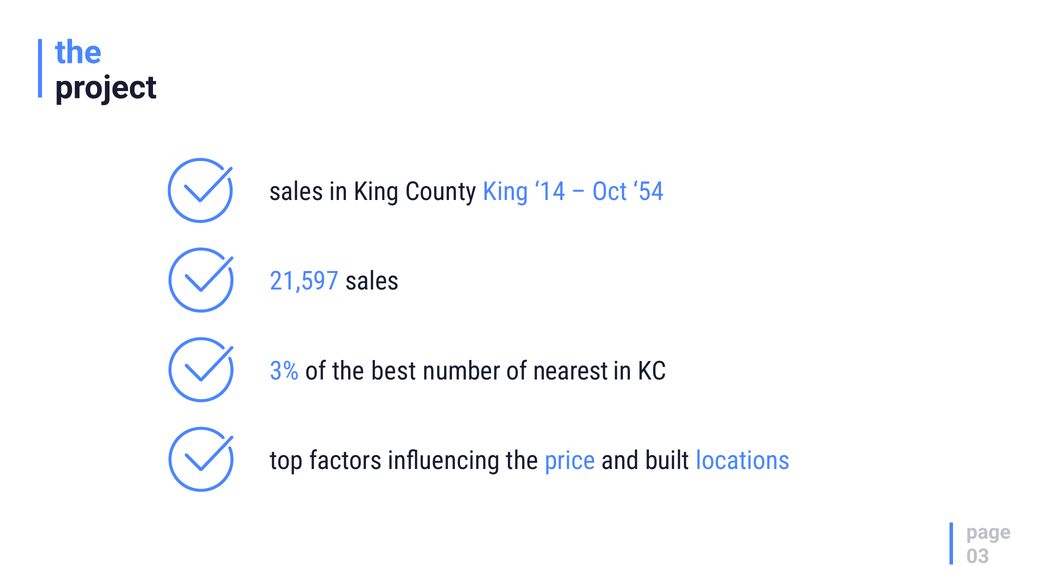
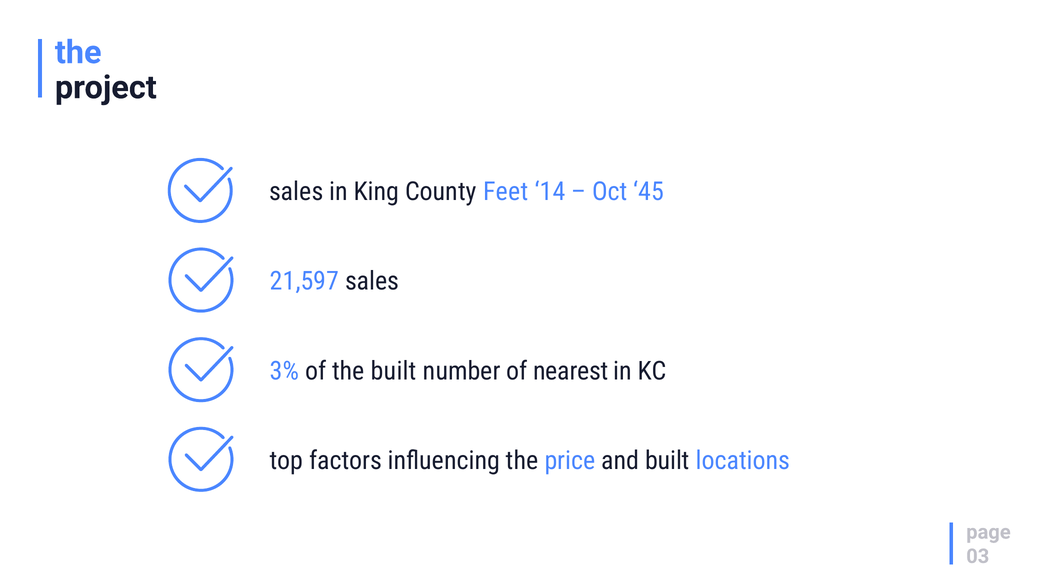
County King: King -> Feet (506, 191)
54: 54 -> 45 (649, 191)
the best: best -> built (394, 371)
